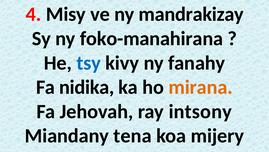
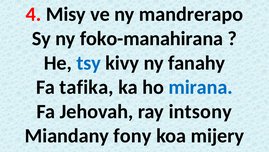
mandrakizay: mandrakizay -> mandrerapo (191, 14)
nidika: nidika -> tafika (86, 87)
mirana colour: orange -> blue (201, 87)
tena: tena -> fony (132, 135)
